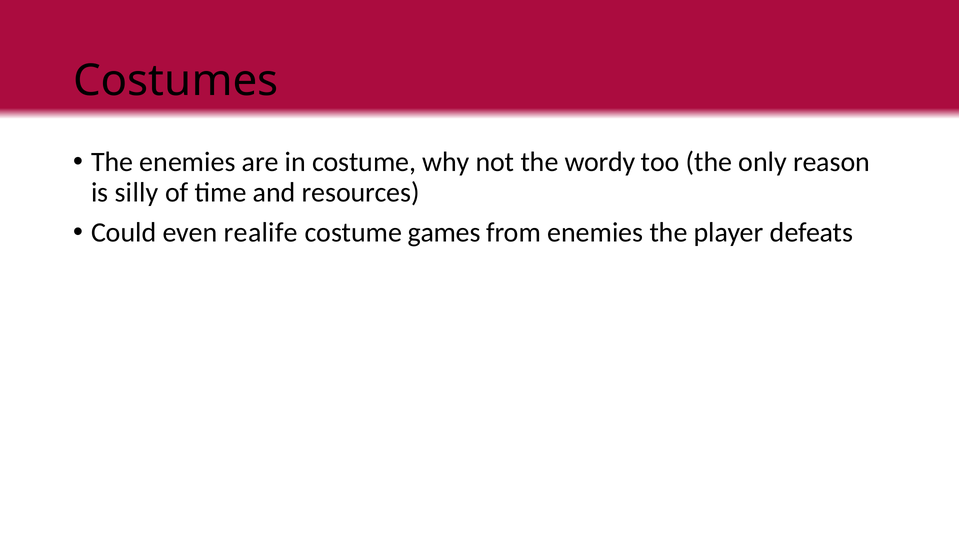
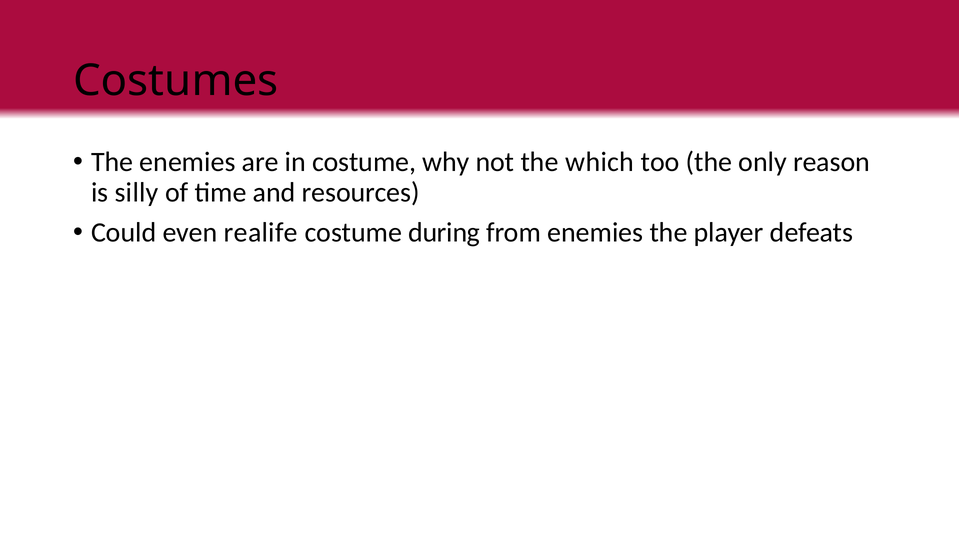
wordy: wordy -> which (600, 162)
games: games -> during (444, 232)
